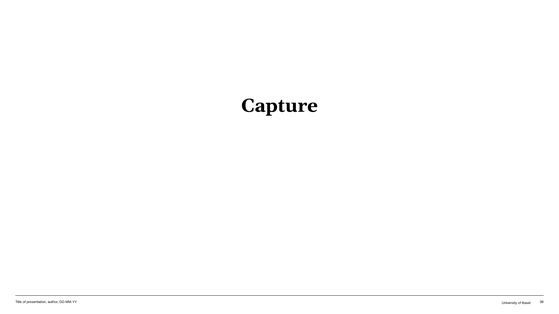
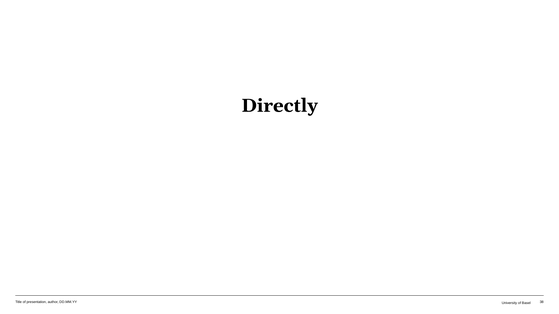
Capture: Capture -> Directly (280, 106)
